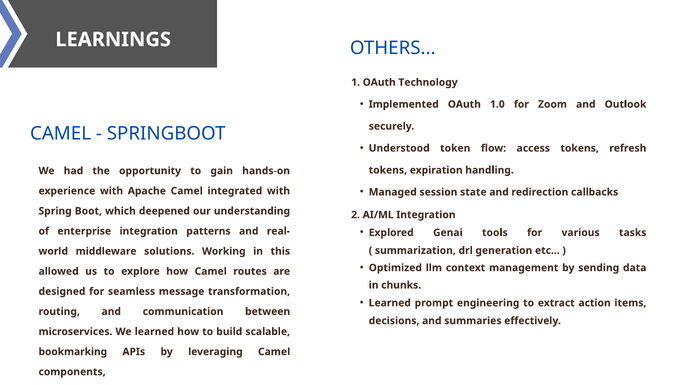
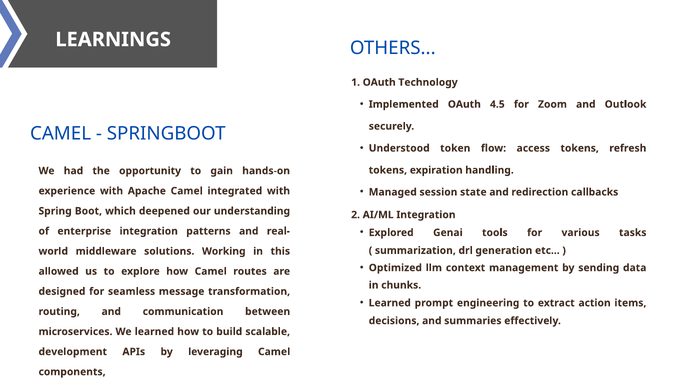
1.0: 1.0 -> 4.5 (497, 104)
bookmarking: bookmarking -> development (73, 352)
